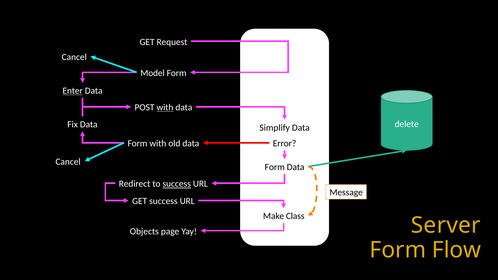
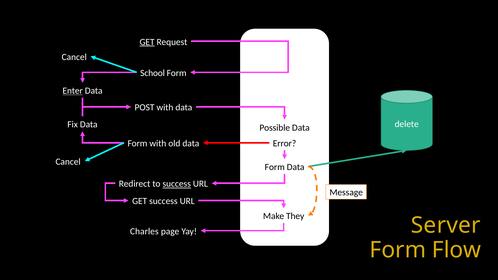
GET underline: none -> present (147, 42)
Model: Model -> School (153, 73)
with underline: present -> none (165, 108)
Simplify: Simplify -> Possible (275, 128)
Class: Class -> They (295, 216)
Objects: Objects -> Charles (144, 231)
